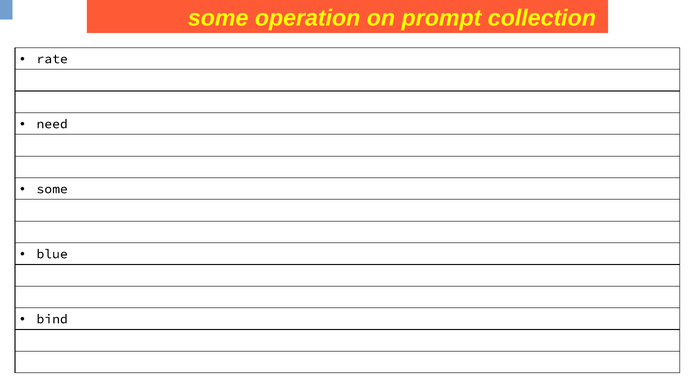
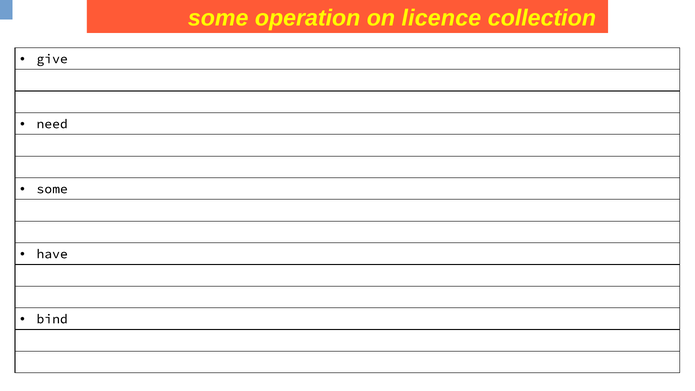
prompt: prompt -> licence (441, 18)
rate: rate -> give (52, 59)
blue: blue -> have (52, 254)
